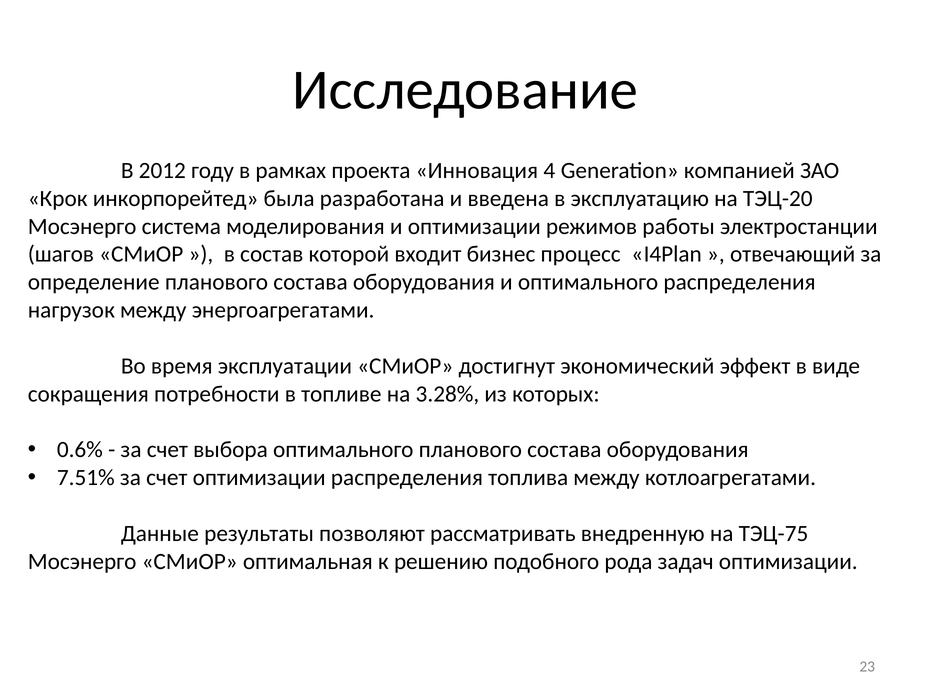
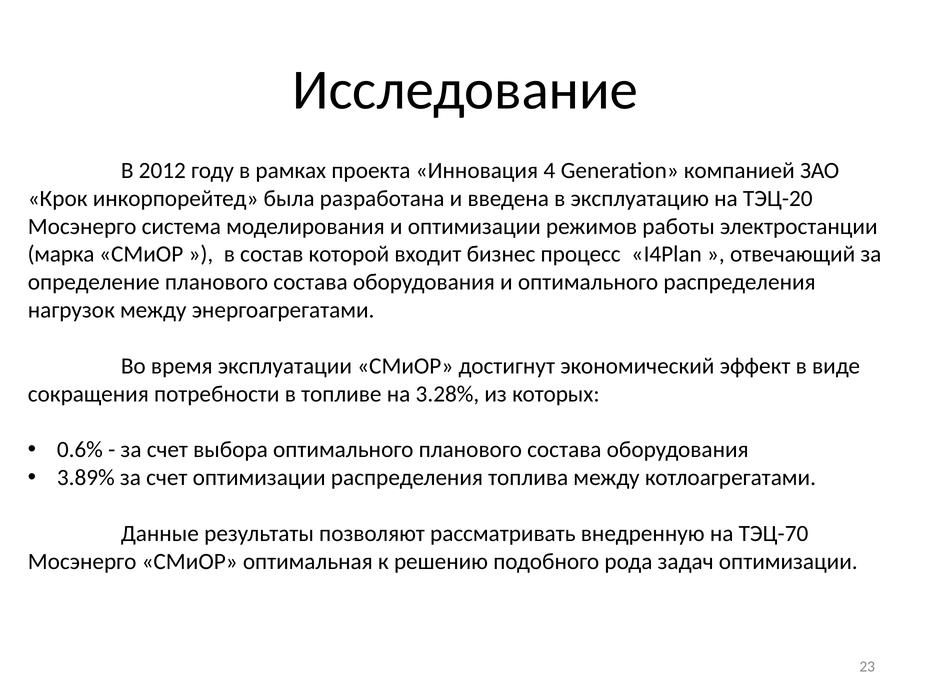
шагов: шагов -> марка (61, 254)
7.51%: 7.51% -> 3.89% (86, 478)
ТЭЦ-75: ТЭЦ-75 -> ТЭЦ-70 (773, 534)
